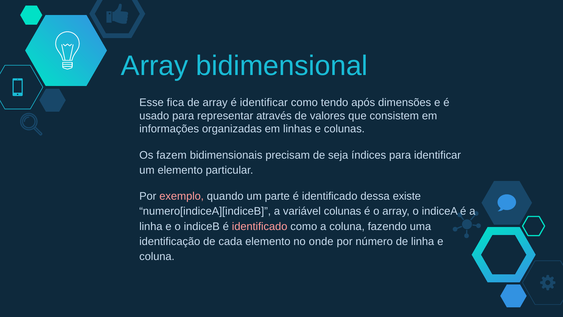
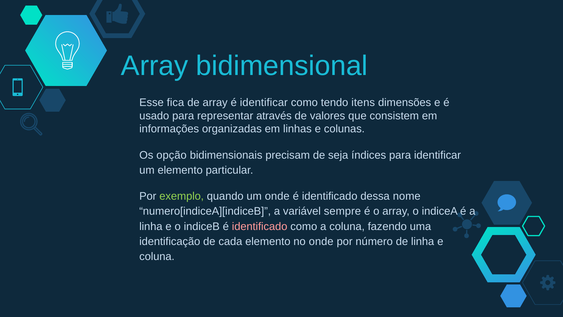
após: após -> itens (363, 103)
fazem: fazem -> opção (172, 155)
exemplo colour: pink -> light green (182, 196)
um parte: parte -> onde (277, 196)
existe: existe -> nome (407, 196)
variável colunas: colunas -> sempre (342, 211)
